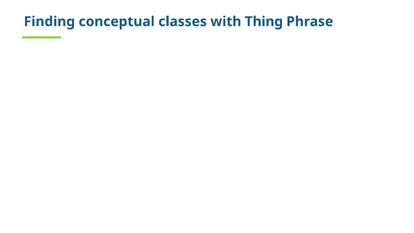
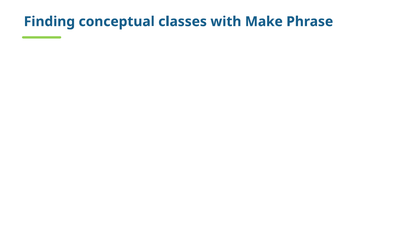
Thing: Thing -> Make (264, 22)
